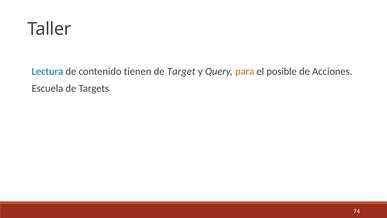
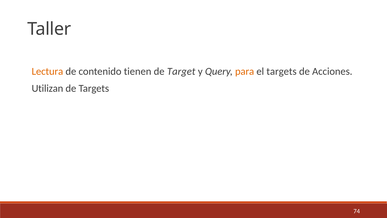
Lectura colour: blue -> orange (47, 71)
el posible: posible -> targets (282, 71)
Escuela: Escuela -> Utilizan (47, 88)
